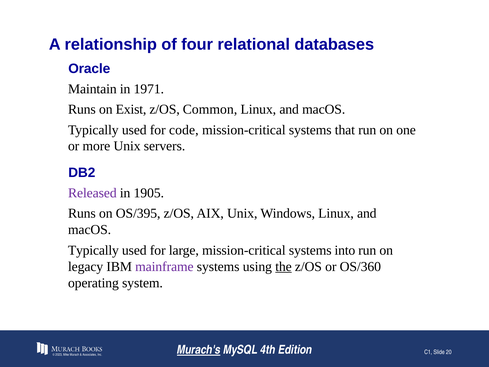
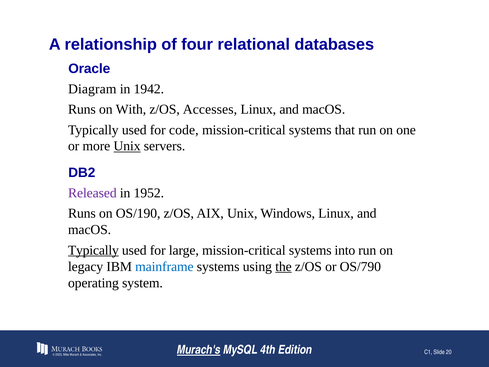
Maintain: Maintain -> Diagram (92, 89)
1971: 1971 -> 1942 (149, 89)
Exist: Exist -> With (131, 109)
Common: Common -> Accesses (210, 109)
Unix underline: none -> present (127, 146)
1905: 1905 -> 1952 (149, 193)
OS/395: OS/395 -> OS/190 (138, 213)
Typically underline: none -> present (93, 250)
mainframe colour: purple -> blue (164, 266)
OS/360: OS/360 -> OS/790 (360, 266)
